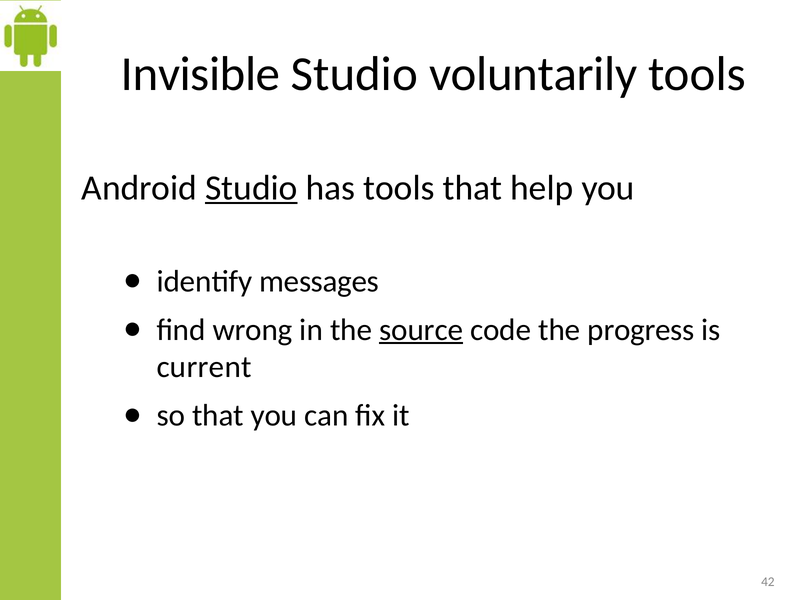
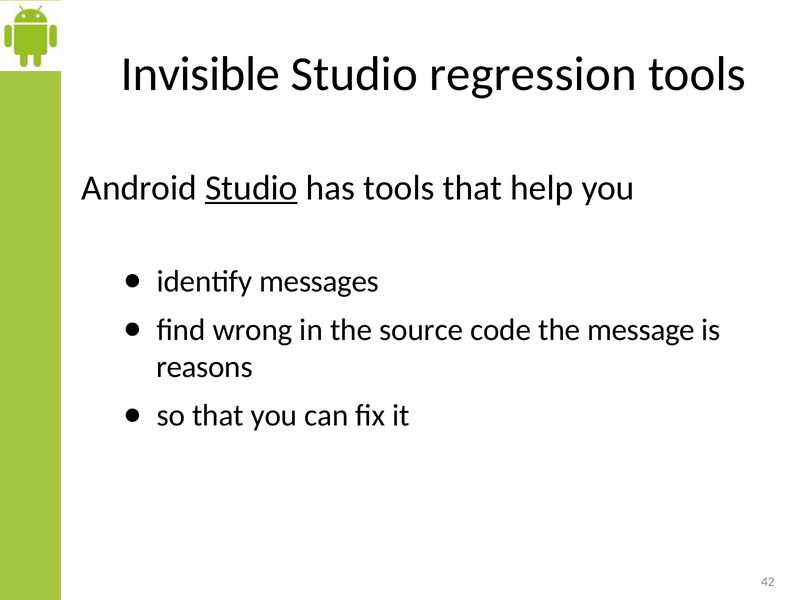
voluntarily: voluntarily -> regression (533, 74)
source underline: present -> none (421, 330)
progress: progress -> message (641, 330)
current: current -> reasons (204, 368)
